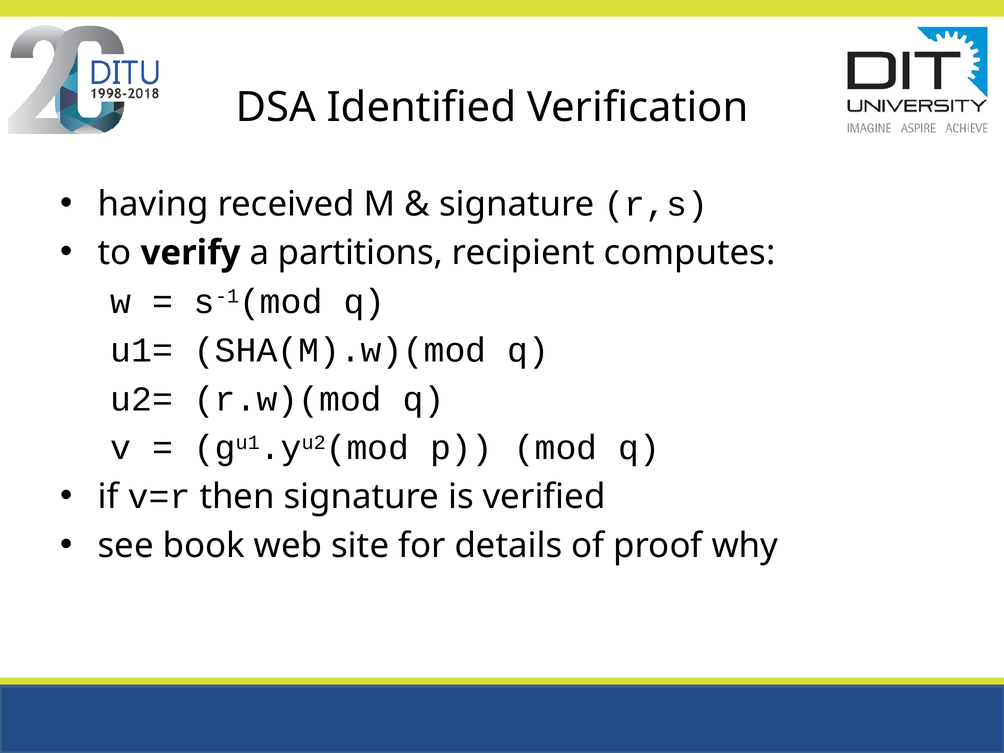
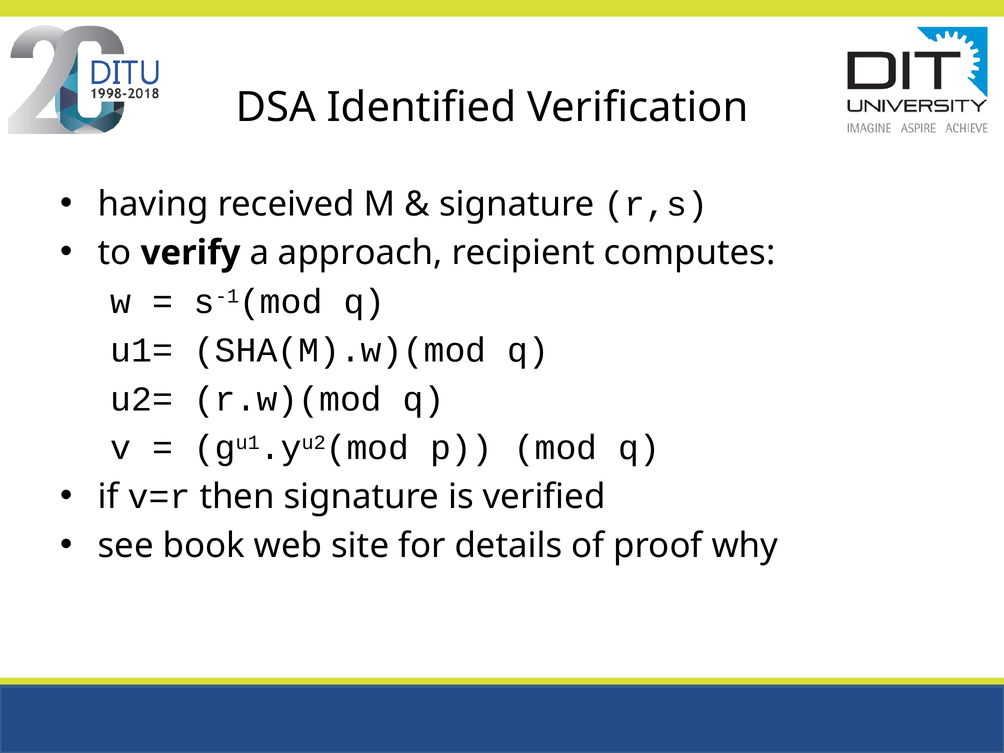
partitions: partitions -> approach (360, 253)
